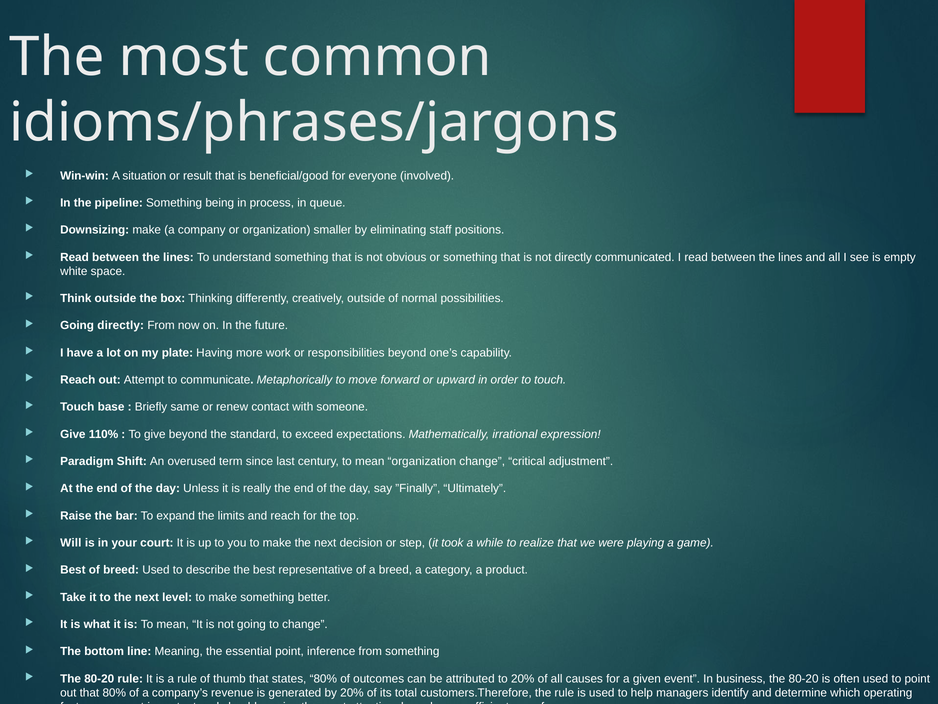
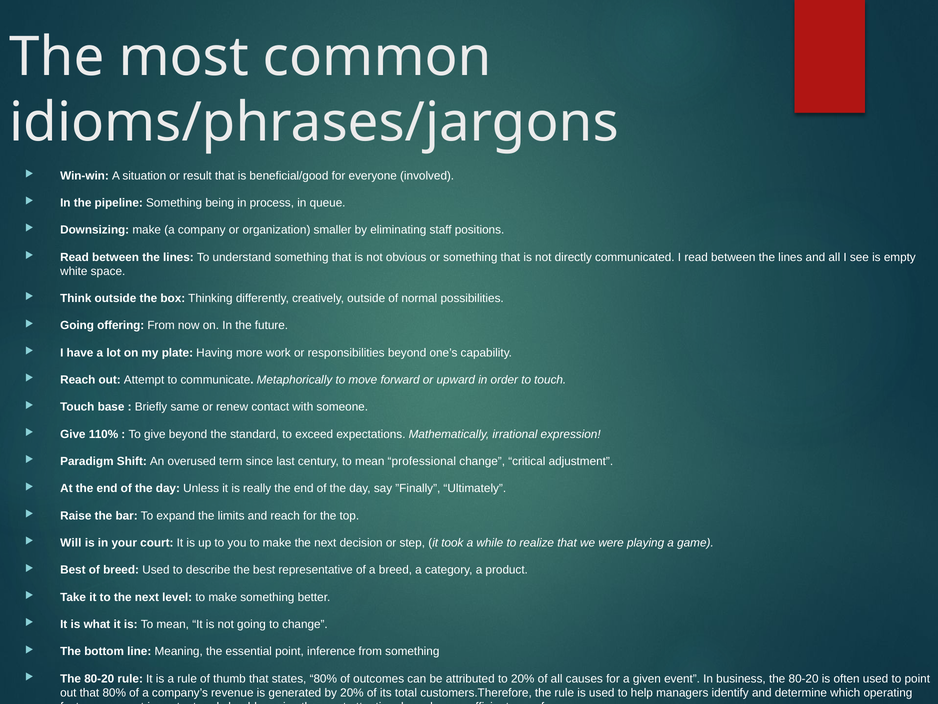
Going directly: directly -> offering (121, 325)
mean organization: organization -> professional (422, 461)
